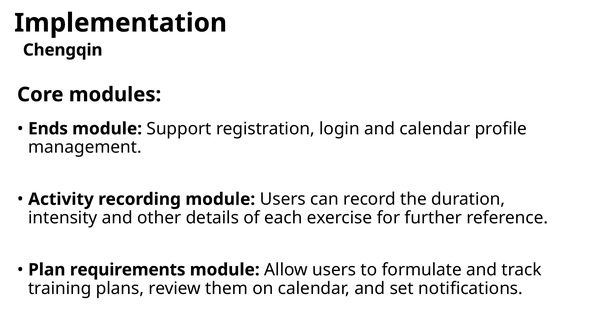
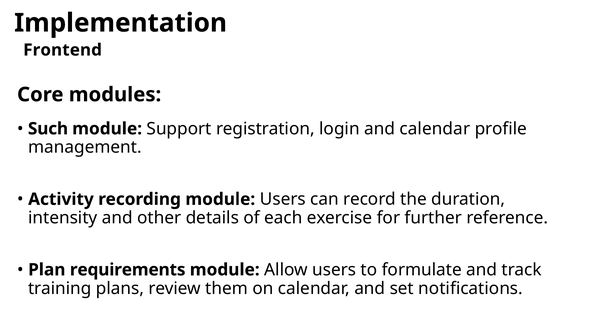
Chengqin: Chengqin -> Frontend (63, 50)
Ends: Ends -> Such (48, 129)
